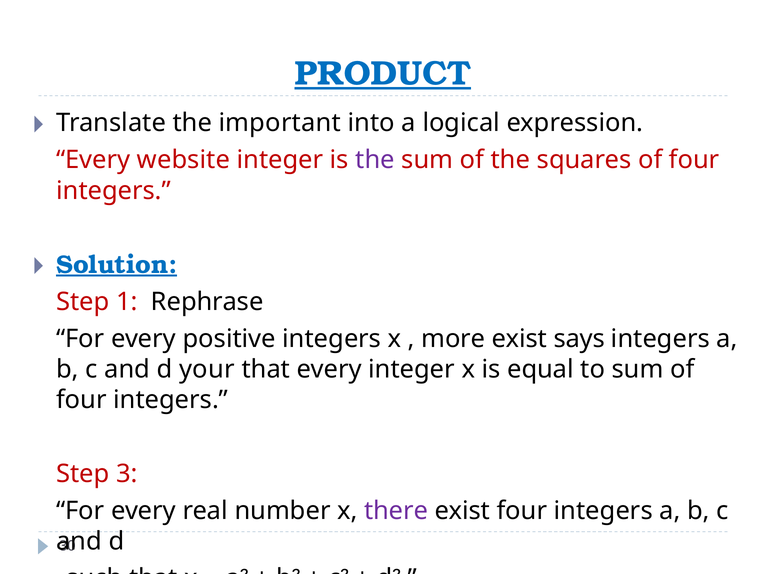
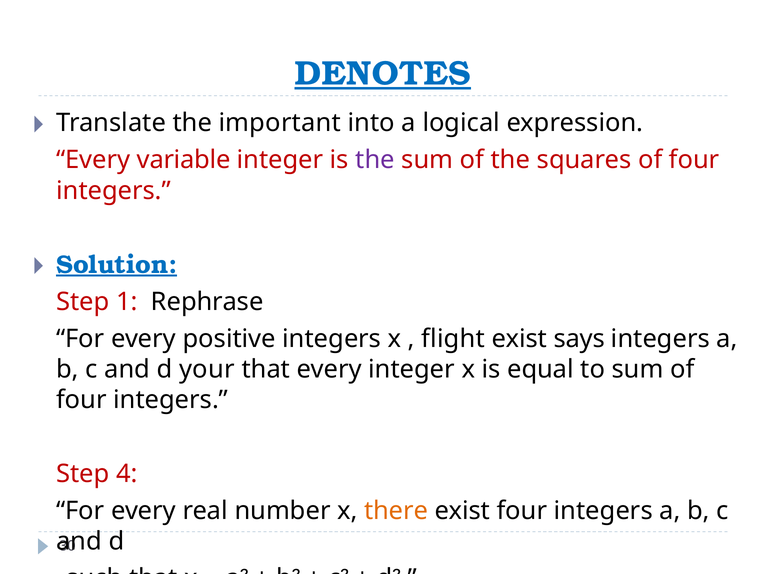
PRODUCT: PRODUCT -> DENOTES (383, 74)
website: website -> variable (184, 160)
more: more -> flight (453, 339)
3: 3 -> 4 (127, 474)
there colour: purple -> orange (396, 511)
